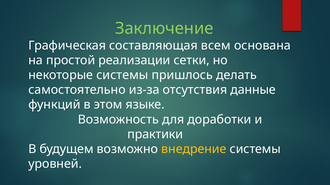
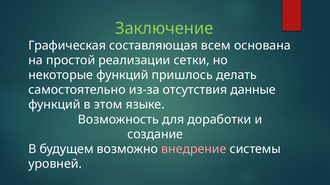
некоторые системы: системы -> функций (122, 75)
практики: практики -> создание (155, 135)
внедрение colour: yellow -> pink (194, 150)
